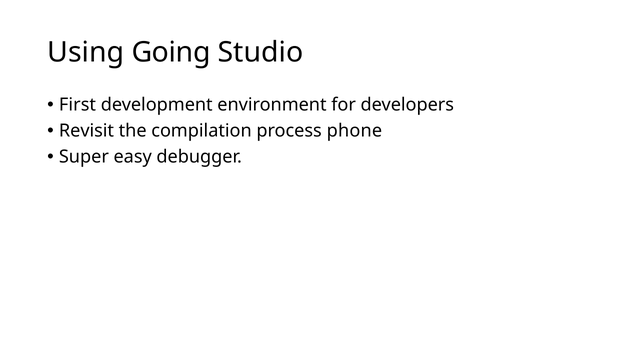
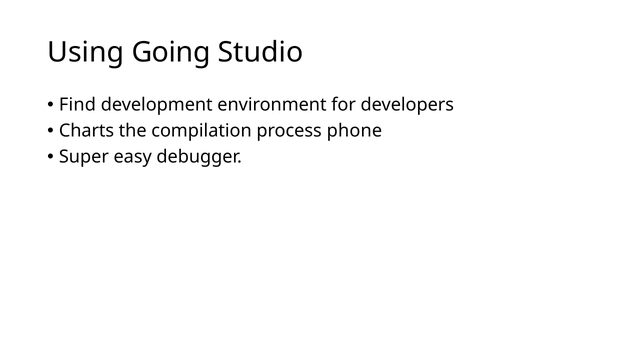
First: First -> Find (77, 105)
Revisit: Revisit -> Charts (87, 131)
